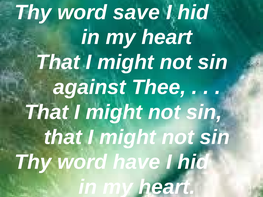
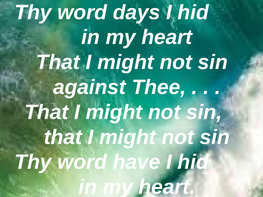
save: save -> days (137, 12)
